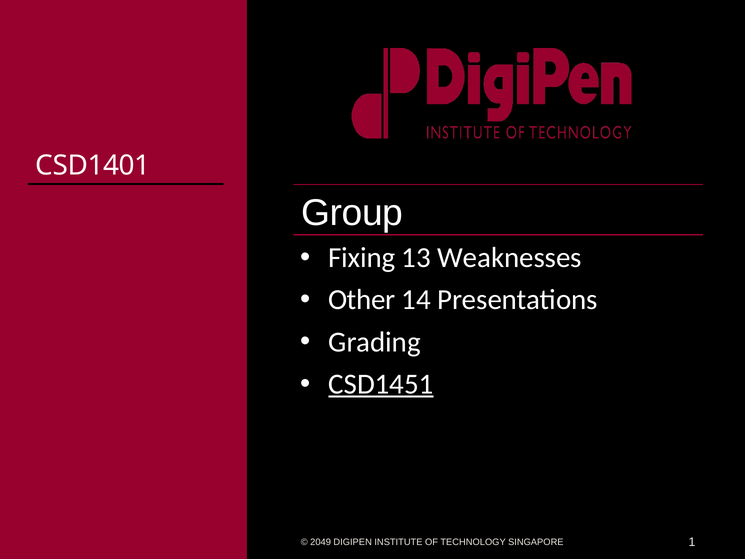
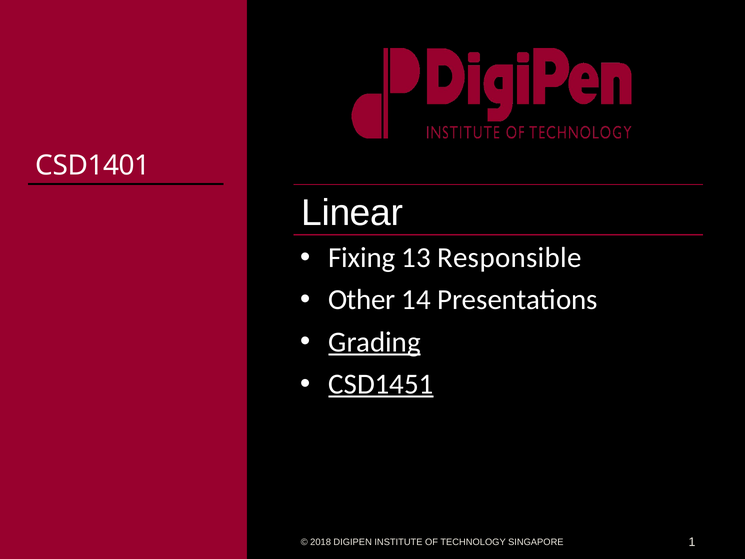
Group: Group -> Linear (352, 213)
Weaknesses: Weaknesses -> Responsible (509, 258)
Grading underline: none -> present (374, 342)
2049: 2049 -> 2018 (321, 542)
